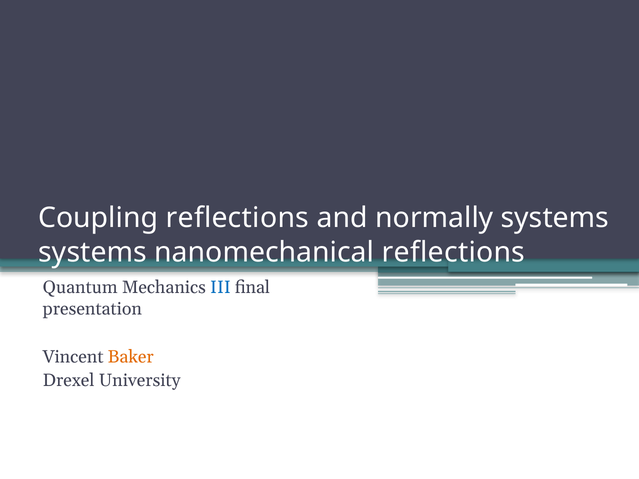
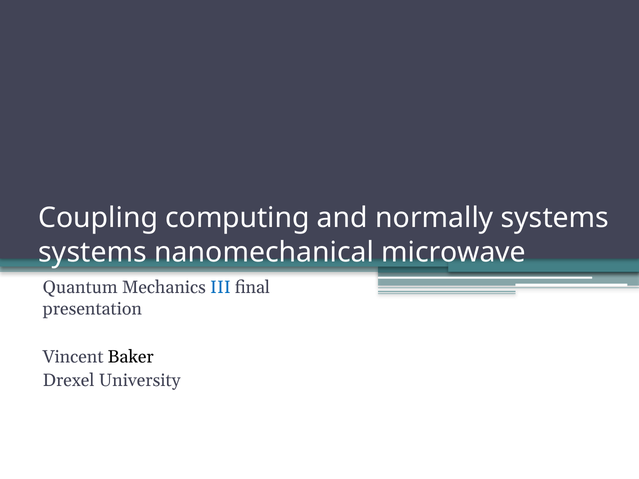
Coupling reflections: reflections -> computing (238, 218)
nanomechanical reflections: reflections -> microwave (454, 252)
Baker colour: orange -> black (131, 357)
